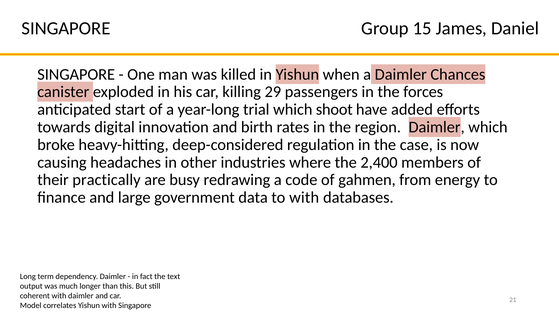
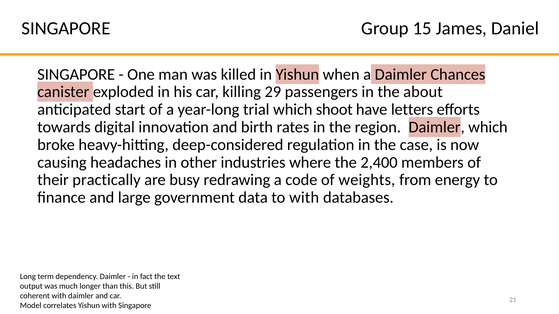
forces: forces -> about (423, 92)
added: added -> letters (412, 110)
gahmen: gahmen -> weights (367, 180)
